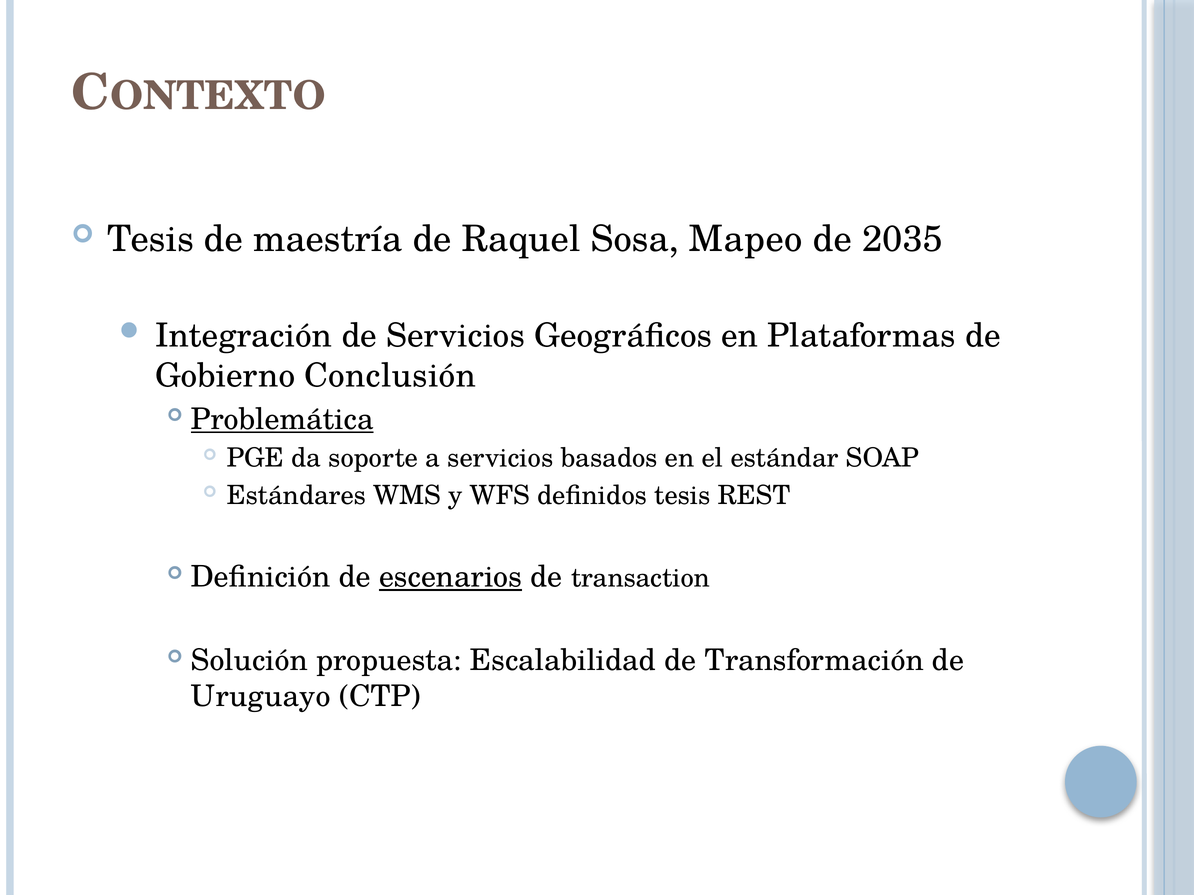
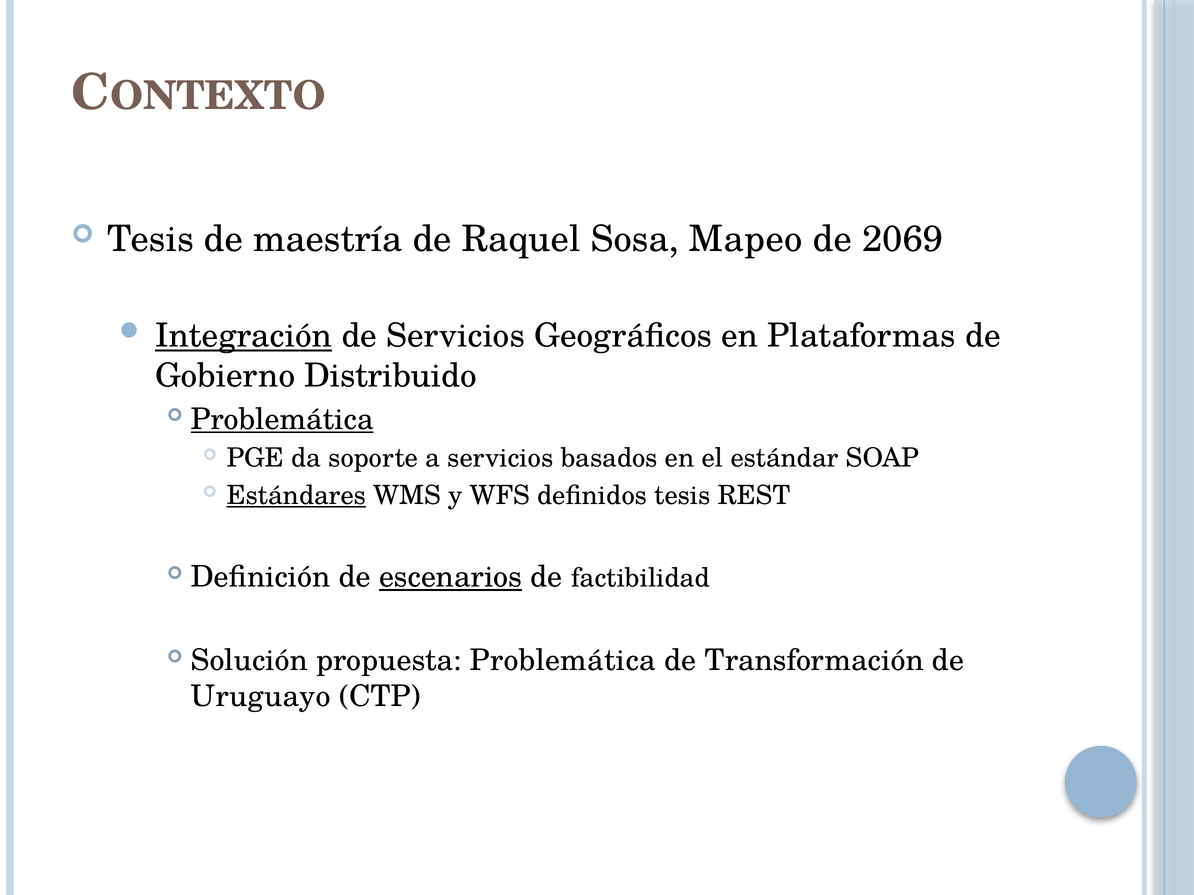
2035: 2035 -> 2069 (903, 239)
Integración underline: none -> present (244, 336)
Conclusión: Conclusión -> Distribuido (390, 376)
Estándares underline: none -> present (296, 496)
transaction: transaction -> factibilidad (640, 579)
propuesta Escalabilidad: Escalabilidad -> Problemática (563, 661)
